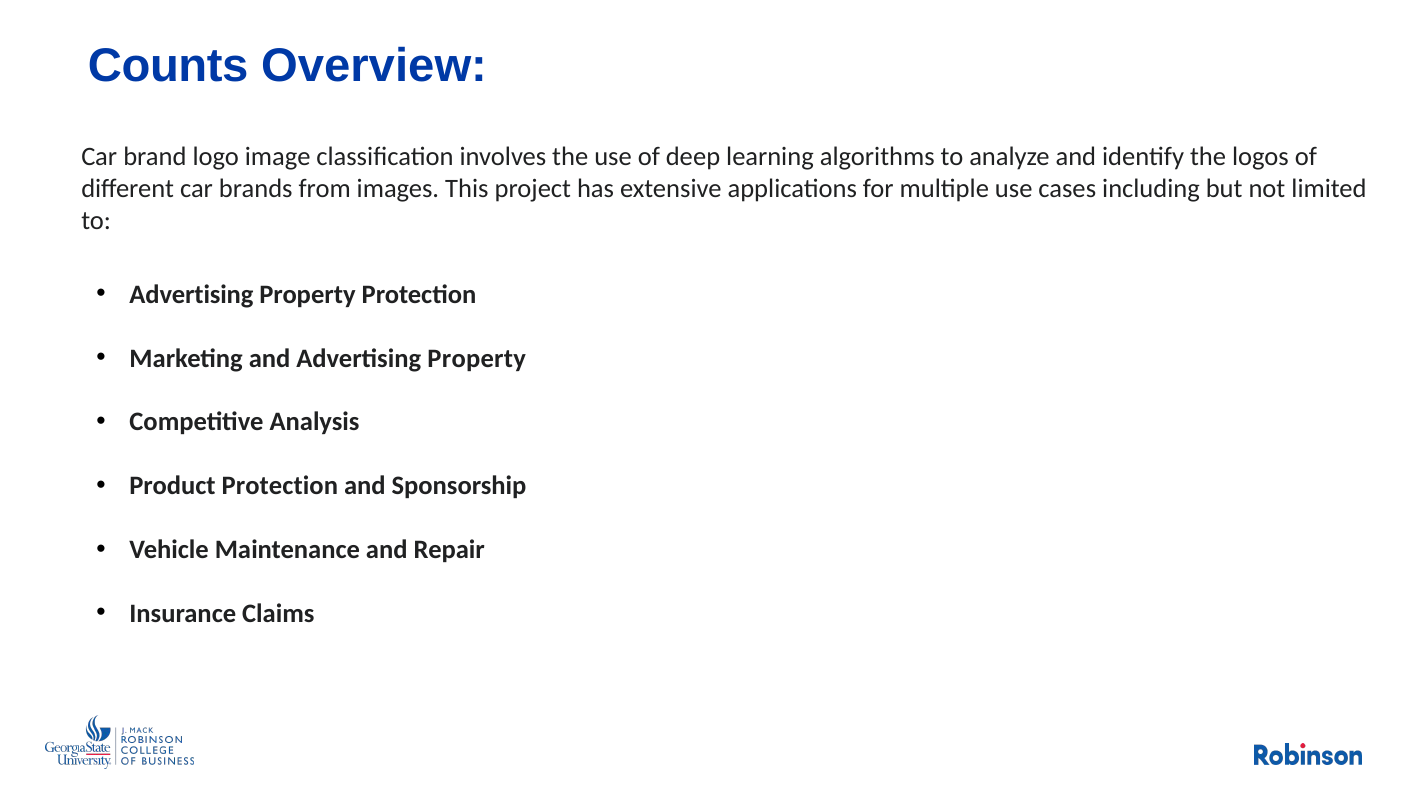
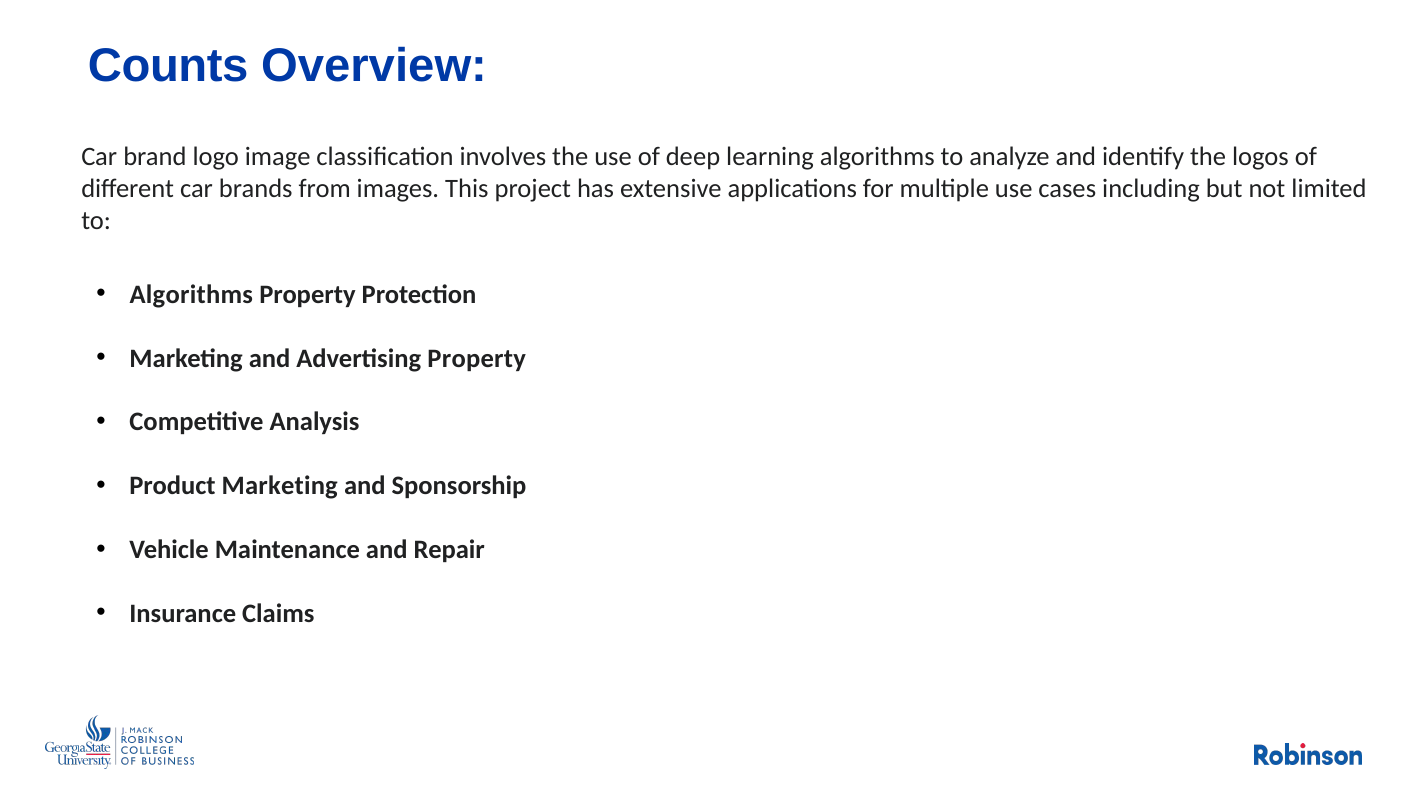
Advertising: Advertising -> Algorithms (191, 295)
Product Protection: Protection -> Marketing (280, 486)
